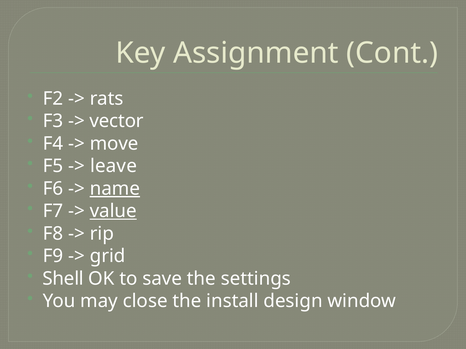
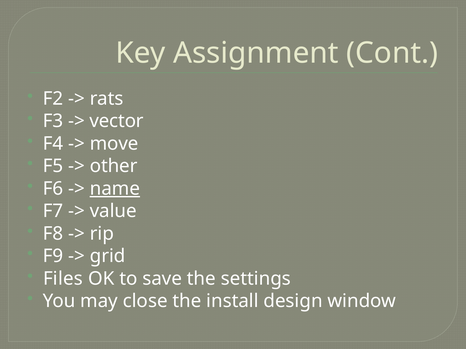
leave: leave -> other (114, 166)
value underline: present -> none (113, 211)
Shell: Shell -> Files (63, 279)
